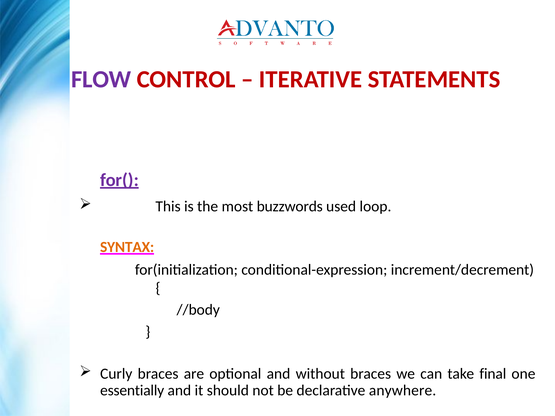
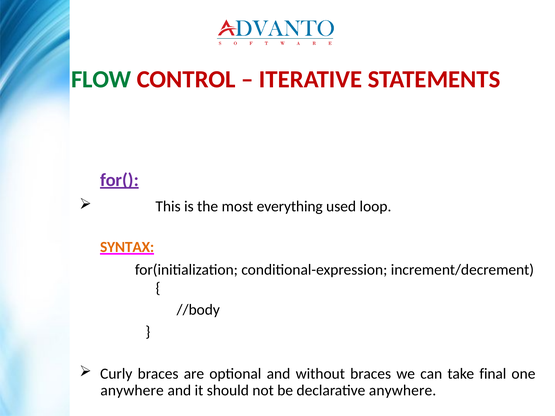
FLOW colour: purple -> green (101, 79)
buzzwords: buzzwords -> everything (290, 207)
essentially: essentially -> anywhere (132, 391)
